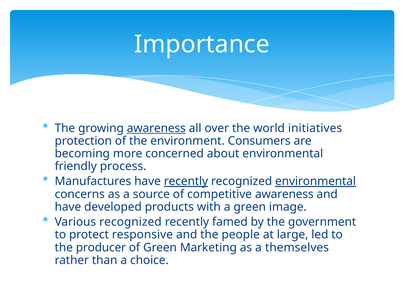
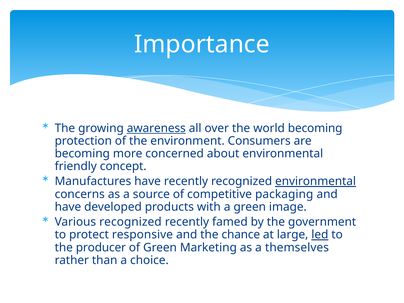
world initiatives: initiatives -> becoming (315, 128)
process: process -> concept (123, 166)
recently underline: present -> none (186, 181)
competitive awareness: awareness -> packaging (284, 194)
people: people -> chance (241, 235)
led underline: none -> present (320, 235)
